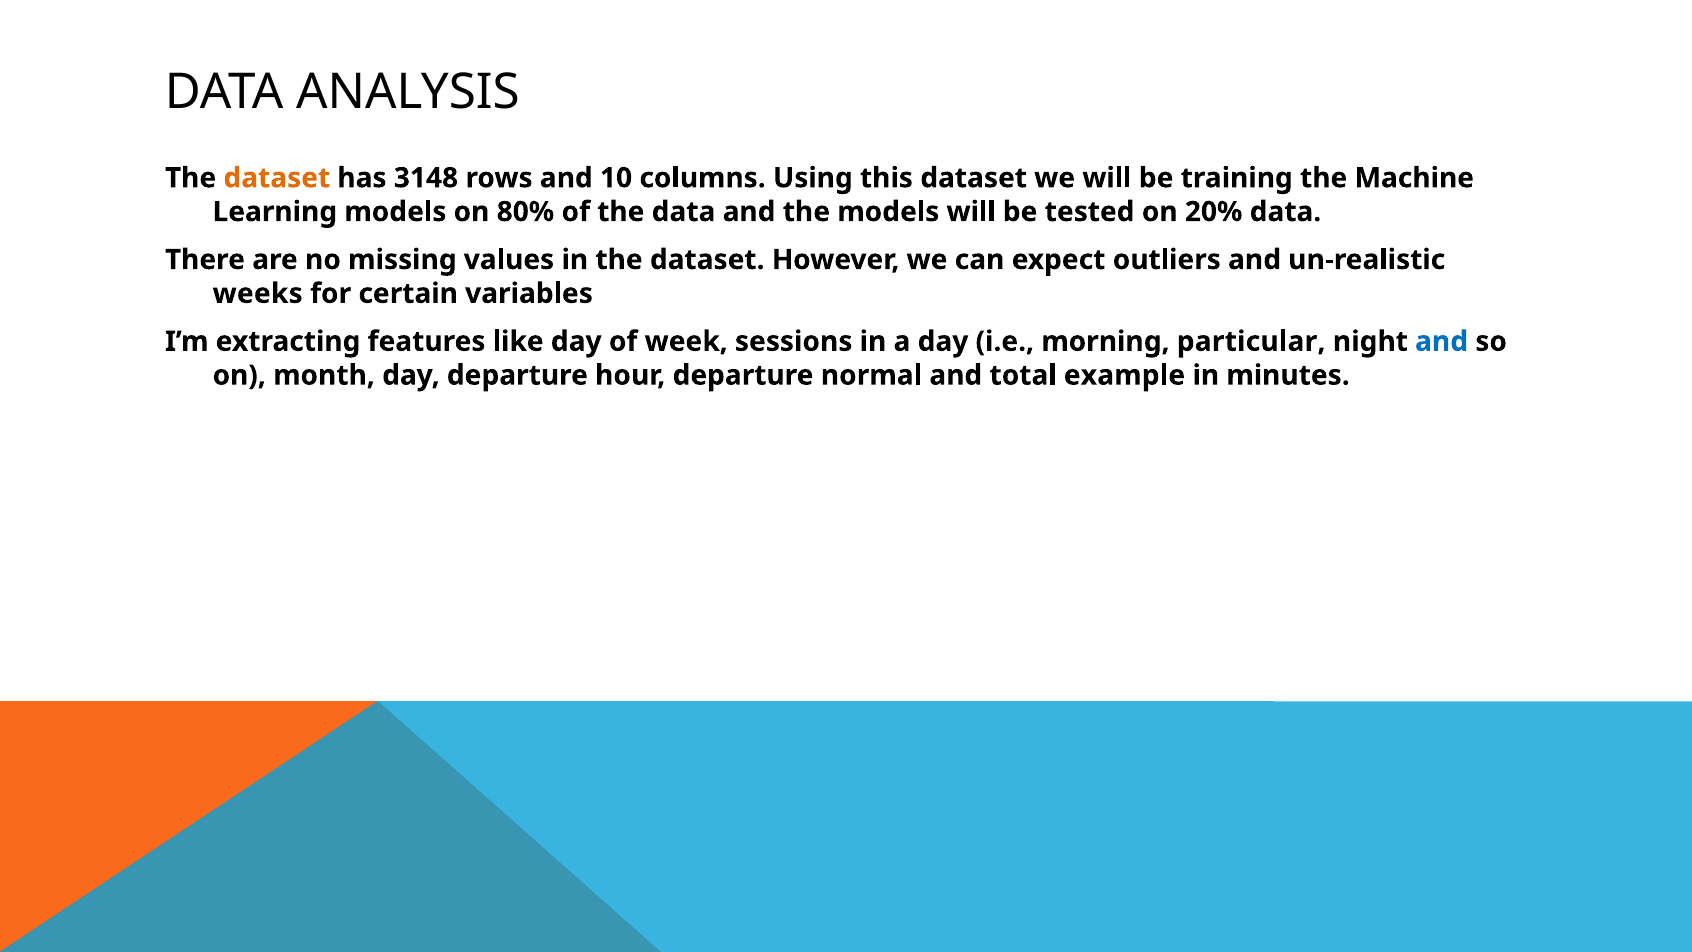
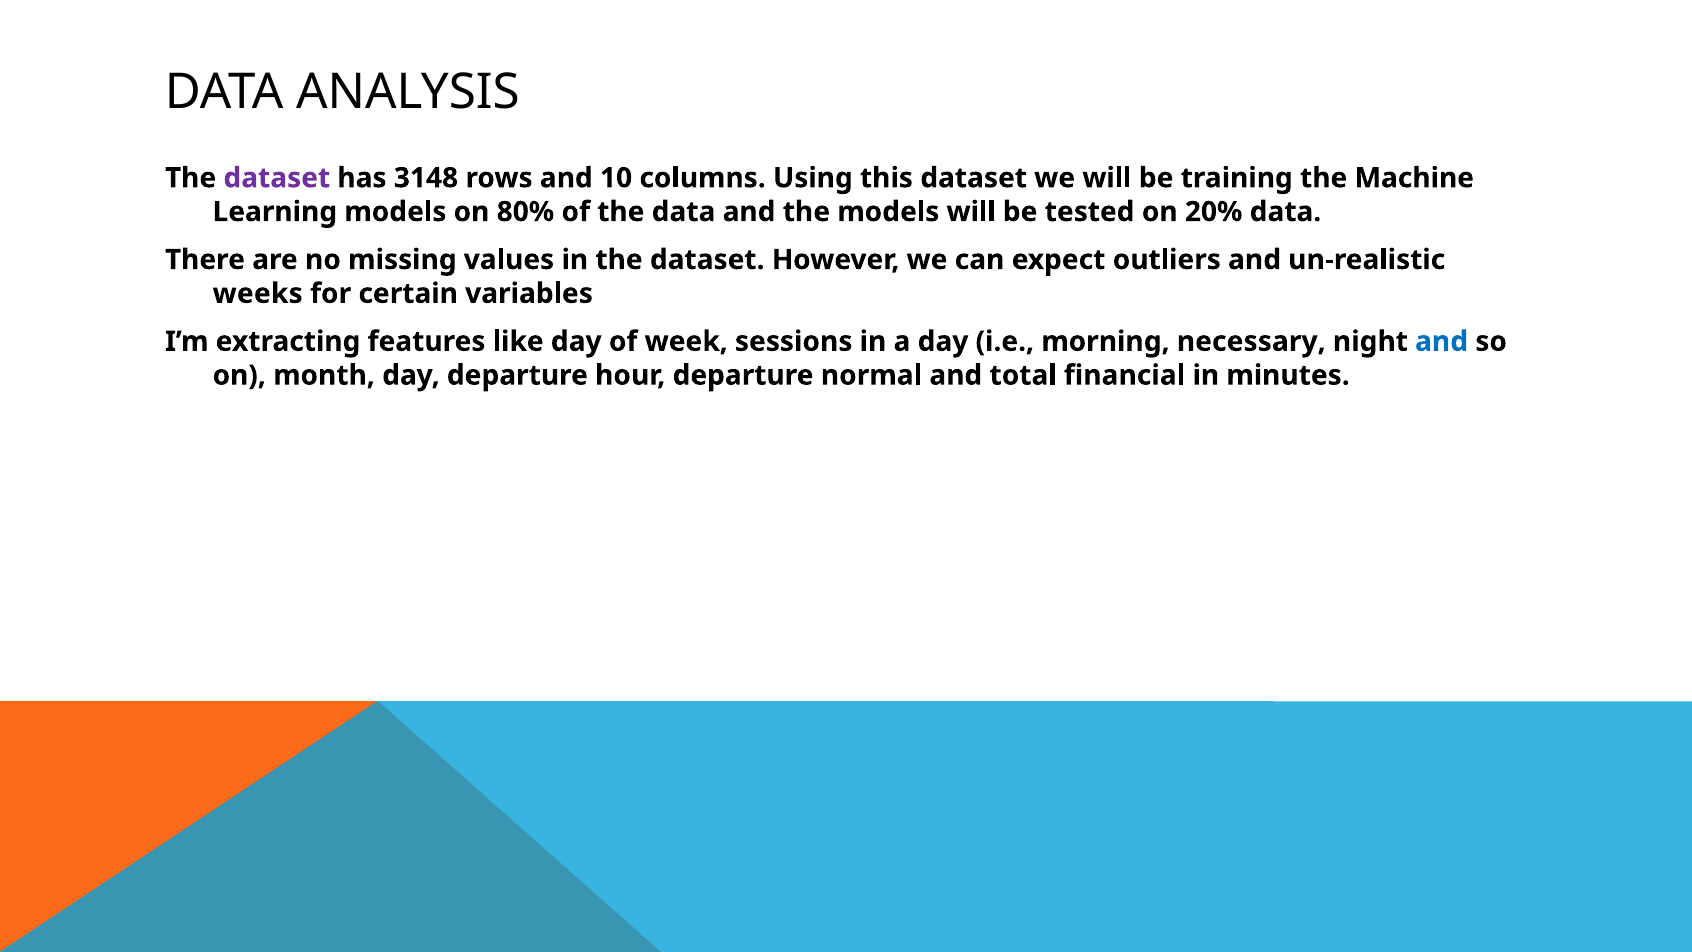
dataset colour: orange -> purple (277, 178)
particular: particular -> necessary (1251, 341)
example: example -> financial (1124, 375)
